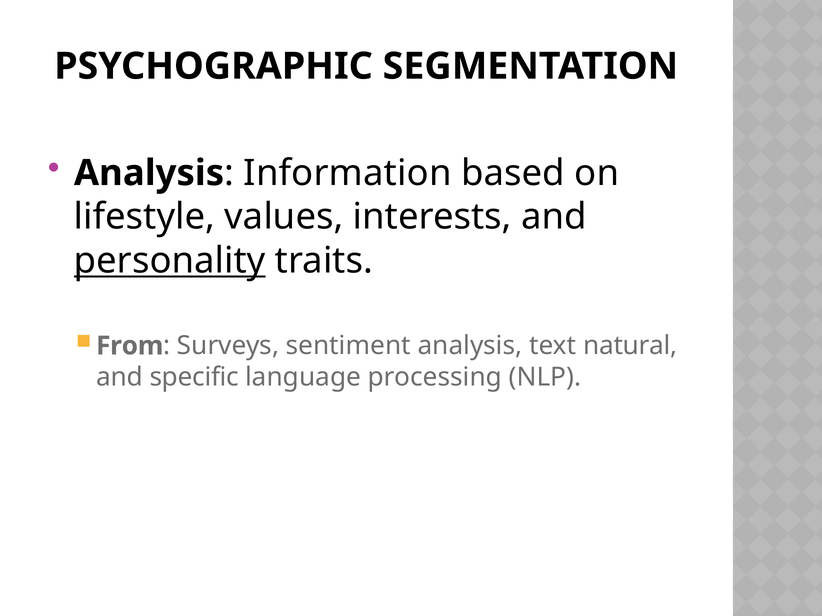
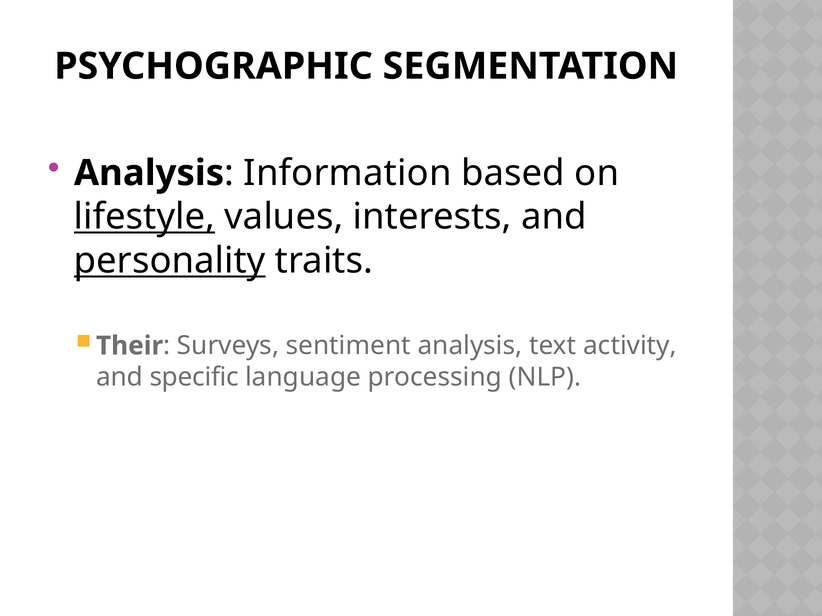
lifestyle underline: none -> present (144, 217)
From: From -> Their (130, 346)
natural: natural -> activity (630, 346)
